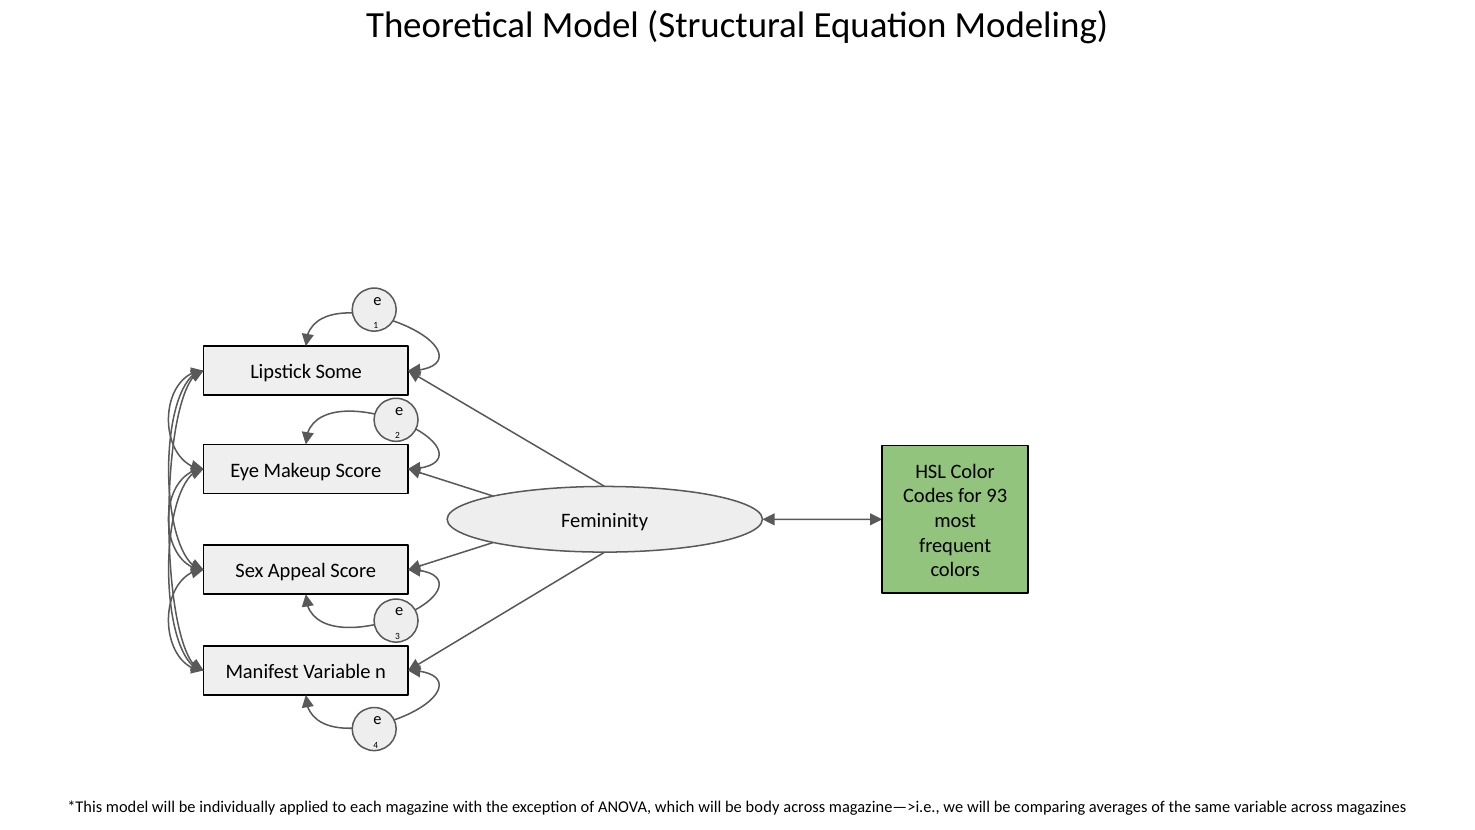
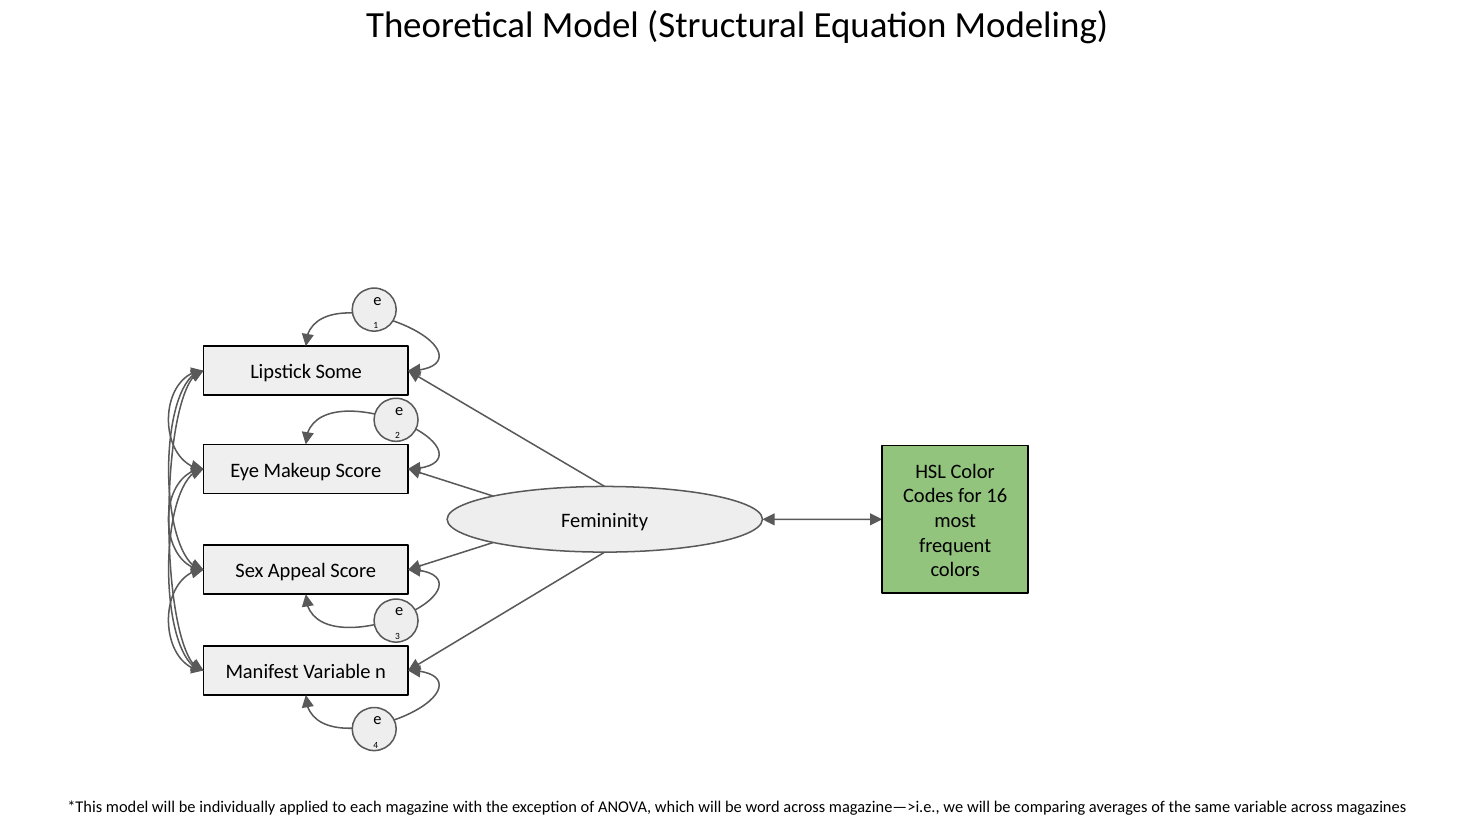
93: 93 -> 16 (997, 496)
body: body -> word (763, 807)
